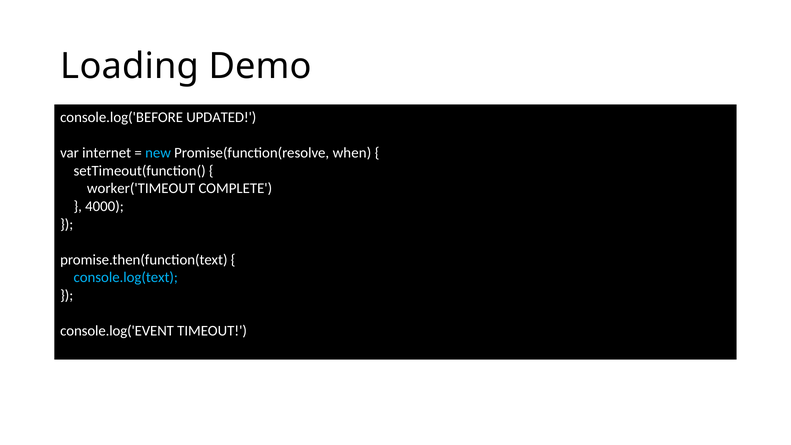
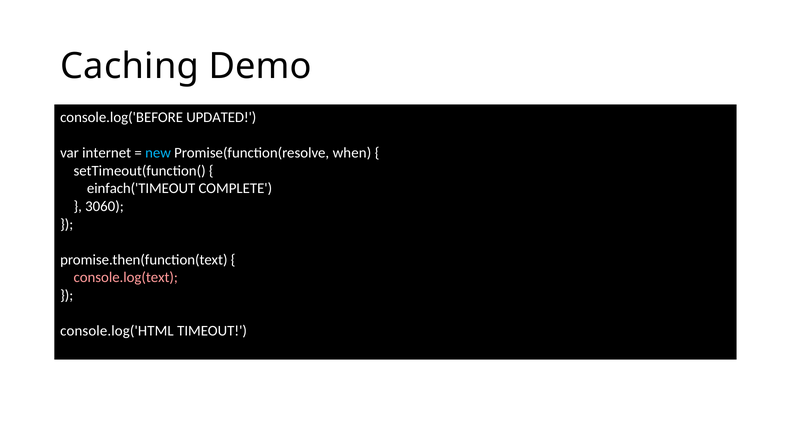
Loading: Loading -> Caching (130, 66)
worker('TIMEOUT: worker('TIMEOUT -> einfach('TIMEOUT (141, 189)
4000: 4000 -> 3060 (104, 206)
console.log(text colour: light blue -> pink (126, 278)
console.log('EVENT: console.log('EVENT -> console.log('HTML (117, 331)
